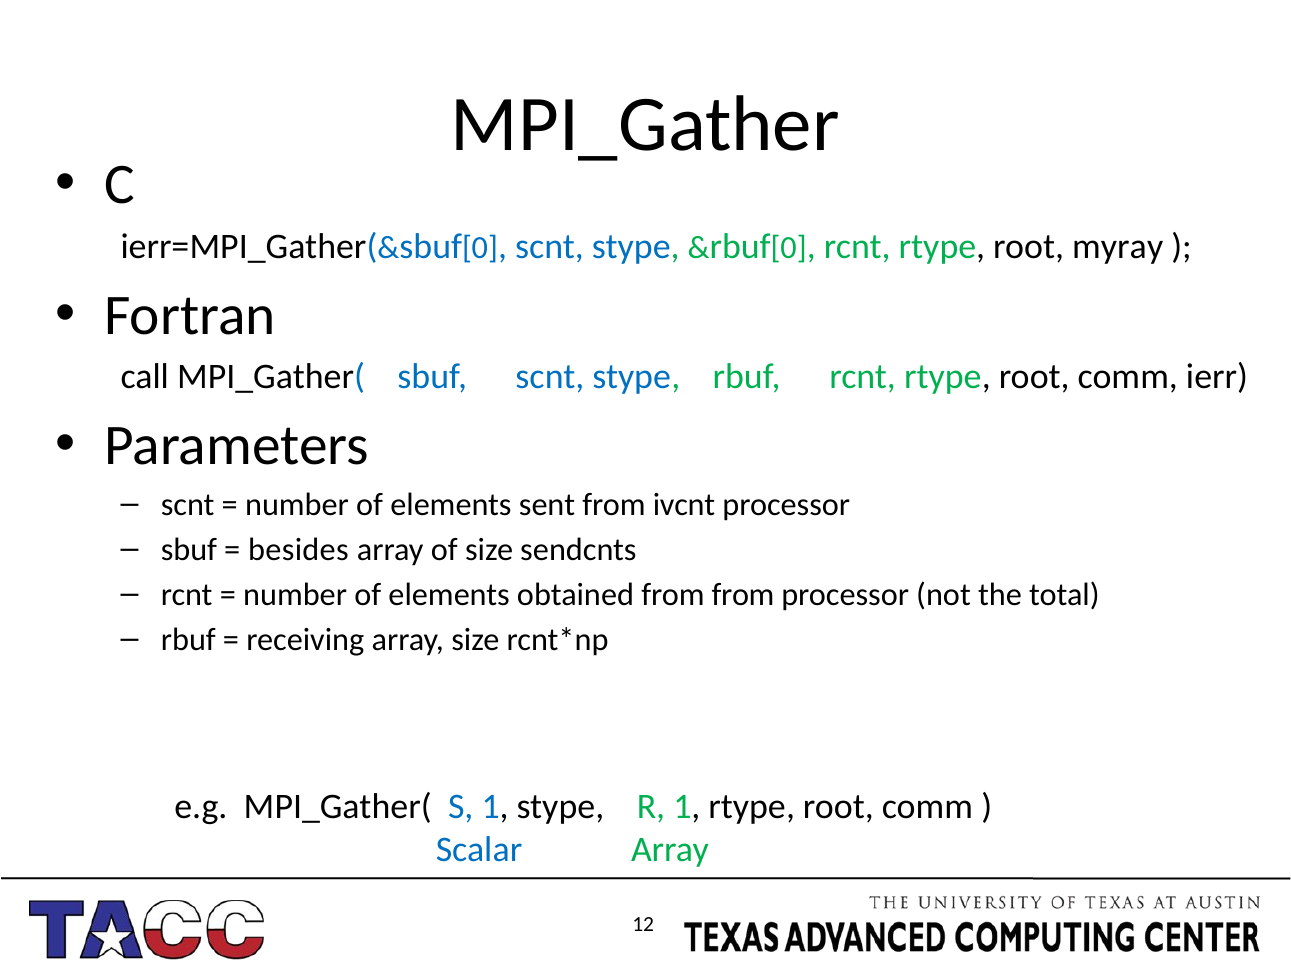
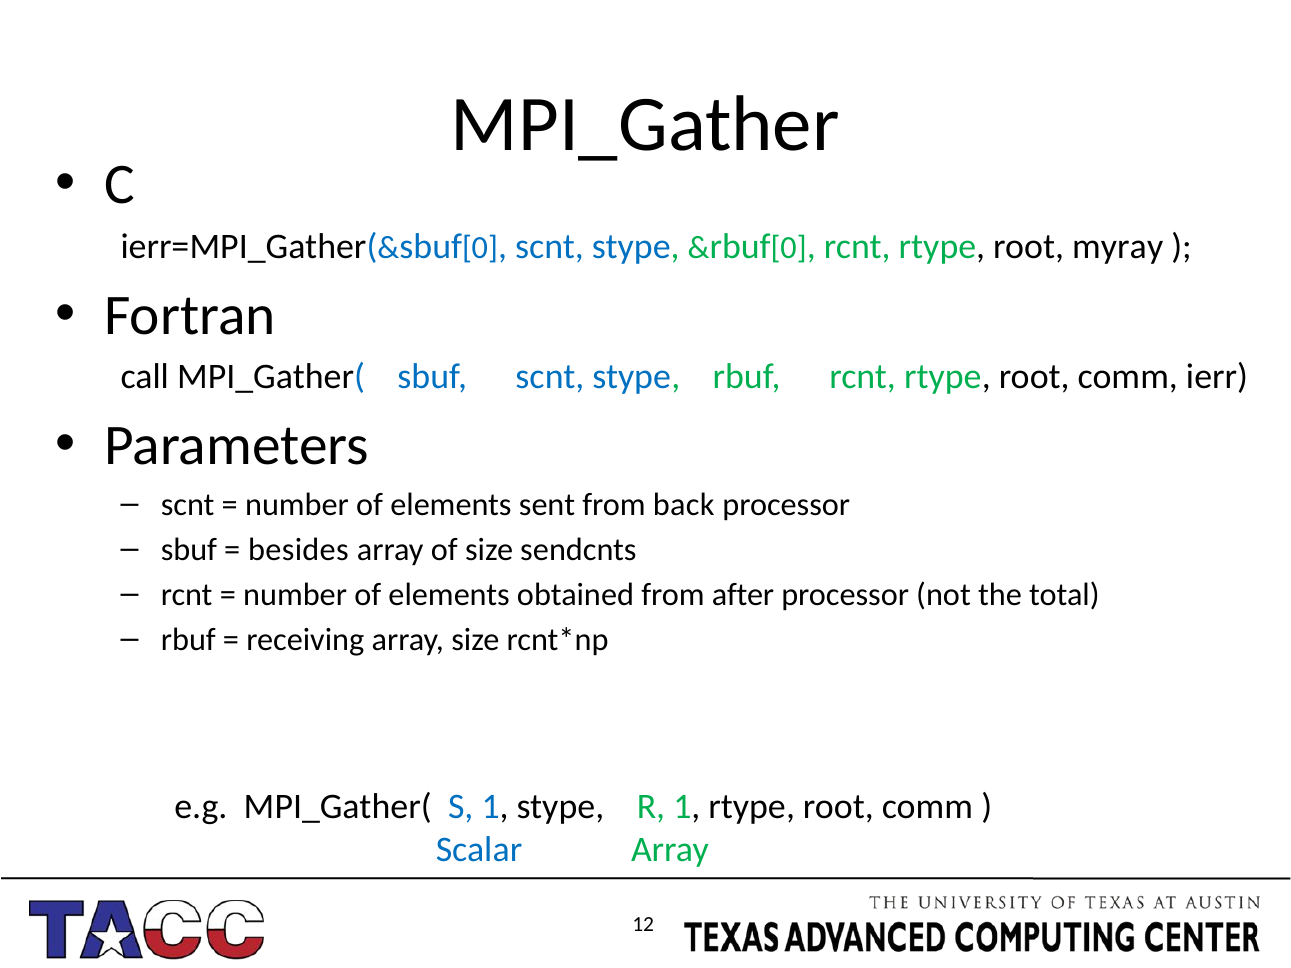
ivcnt: ivcnt -> back (684, 505)
from from: from -> after (743, 595)
